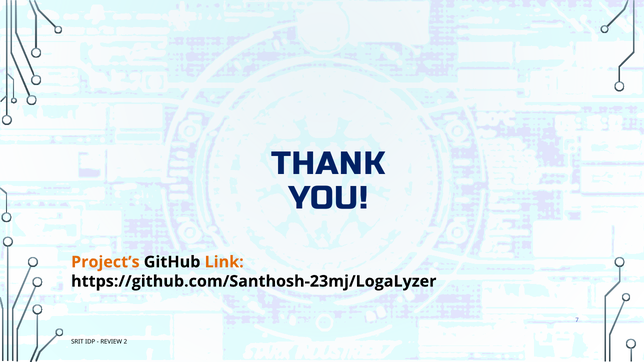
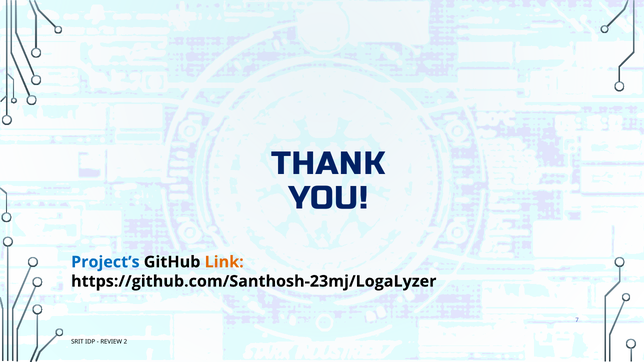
Project’s colour: orange -> blue (105, 262)
